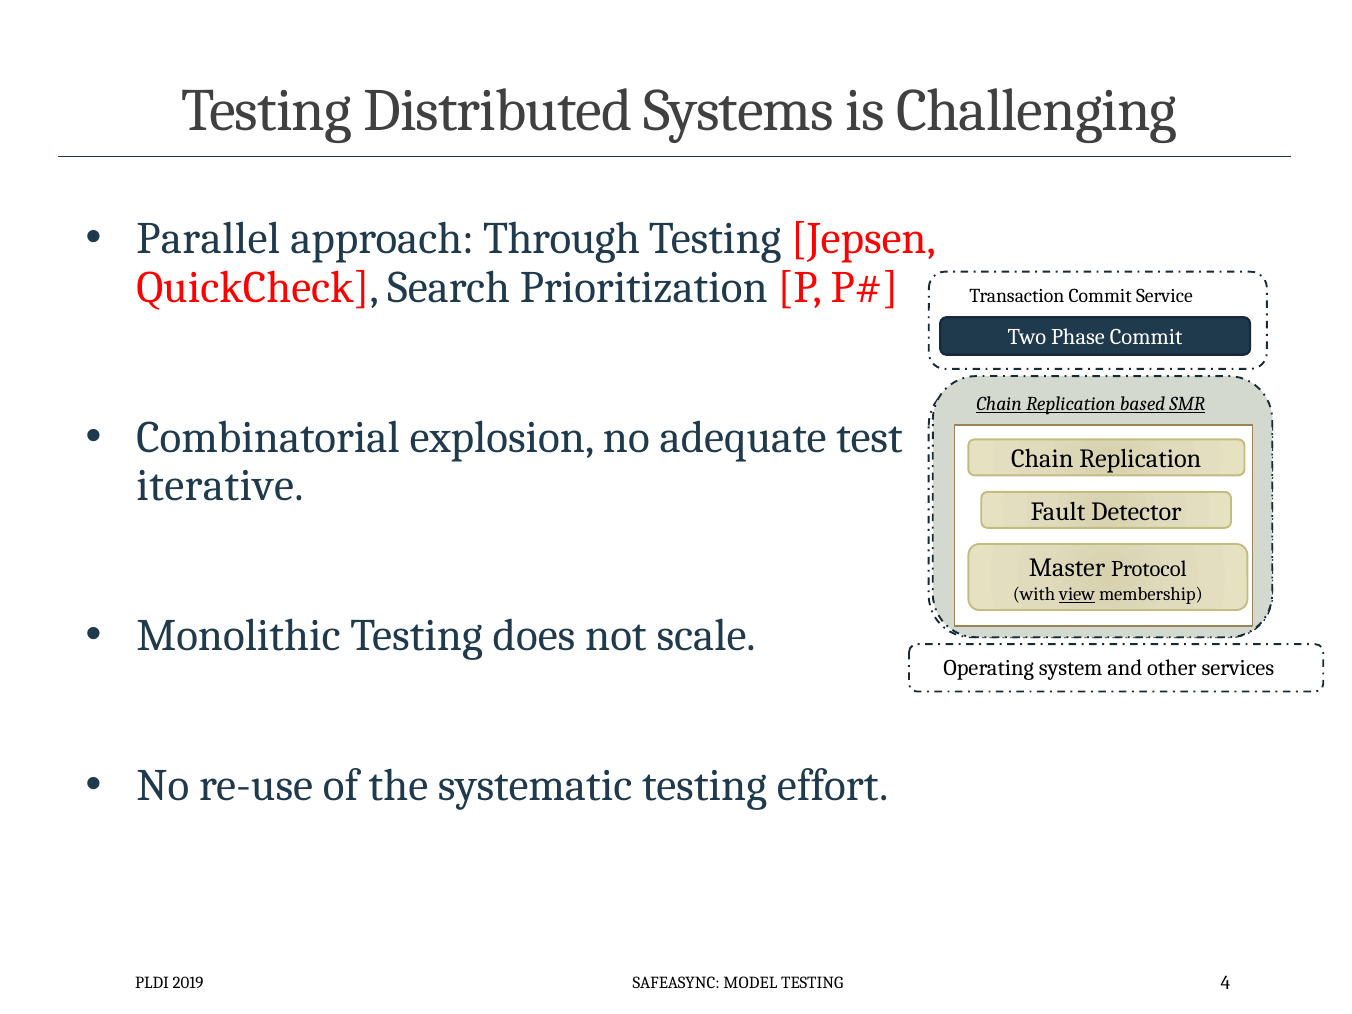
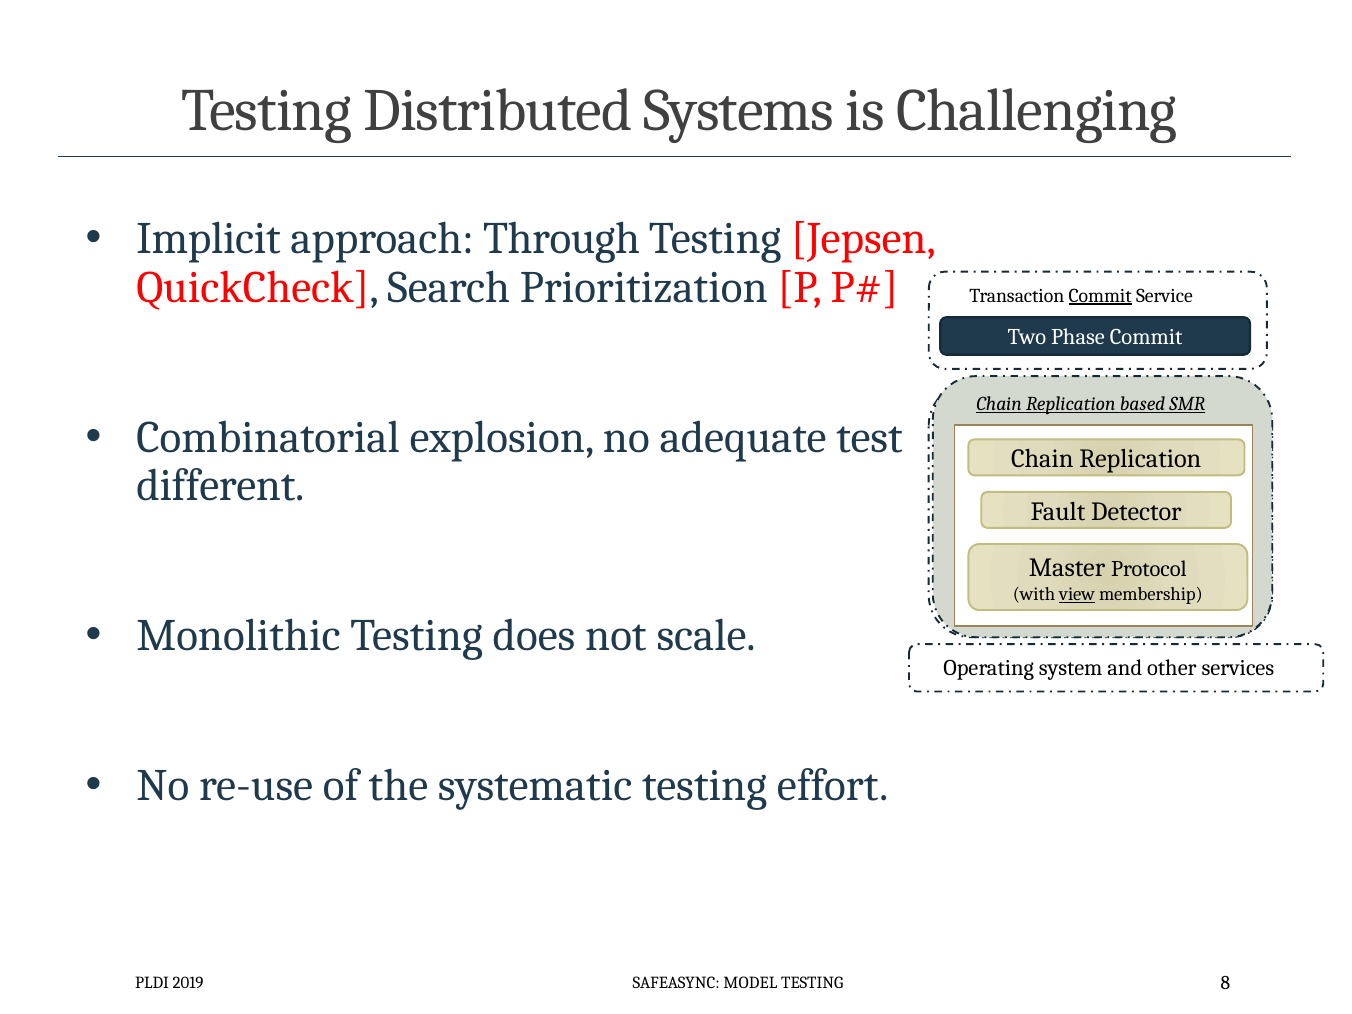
Parallel: Parallel -> Implicit (209, 239)
Commit underline: none -> present (1100, 296)
iterative: iterative -> different (220, 486)
4: 4 -> 8 (1225, 983)
